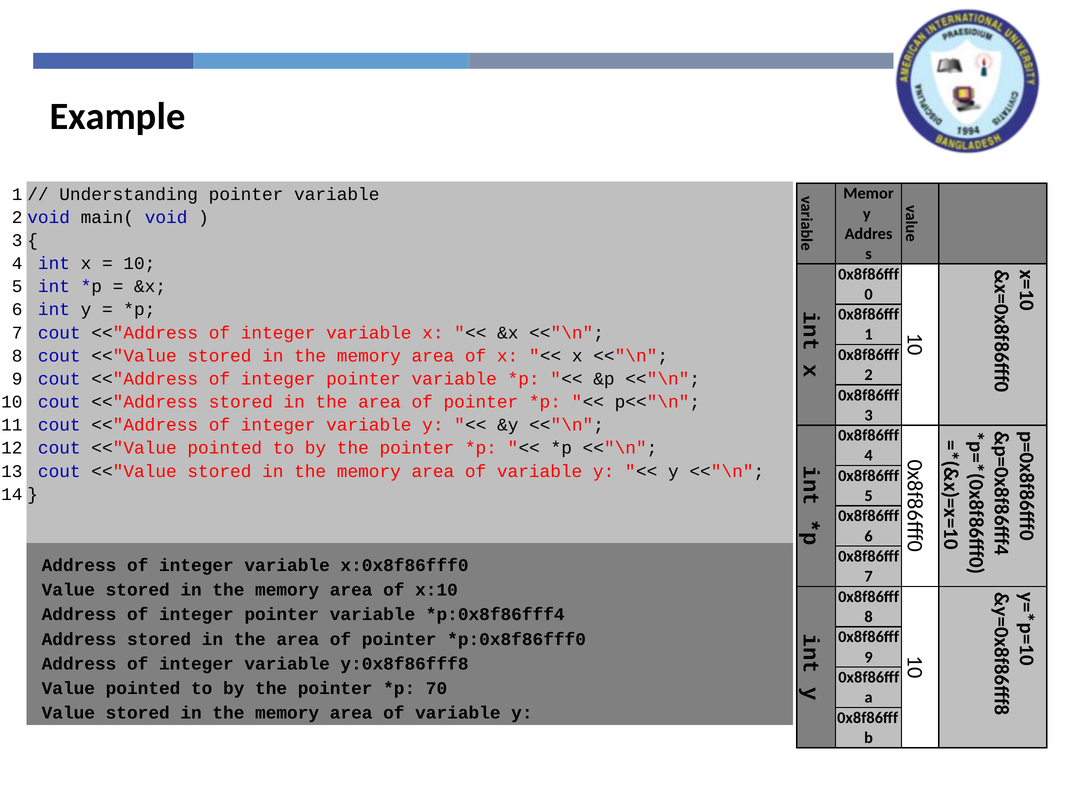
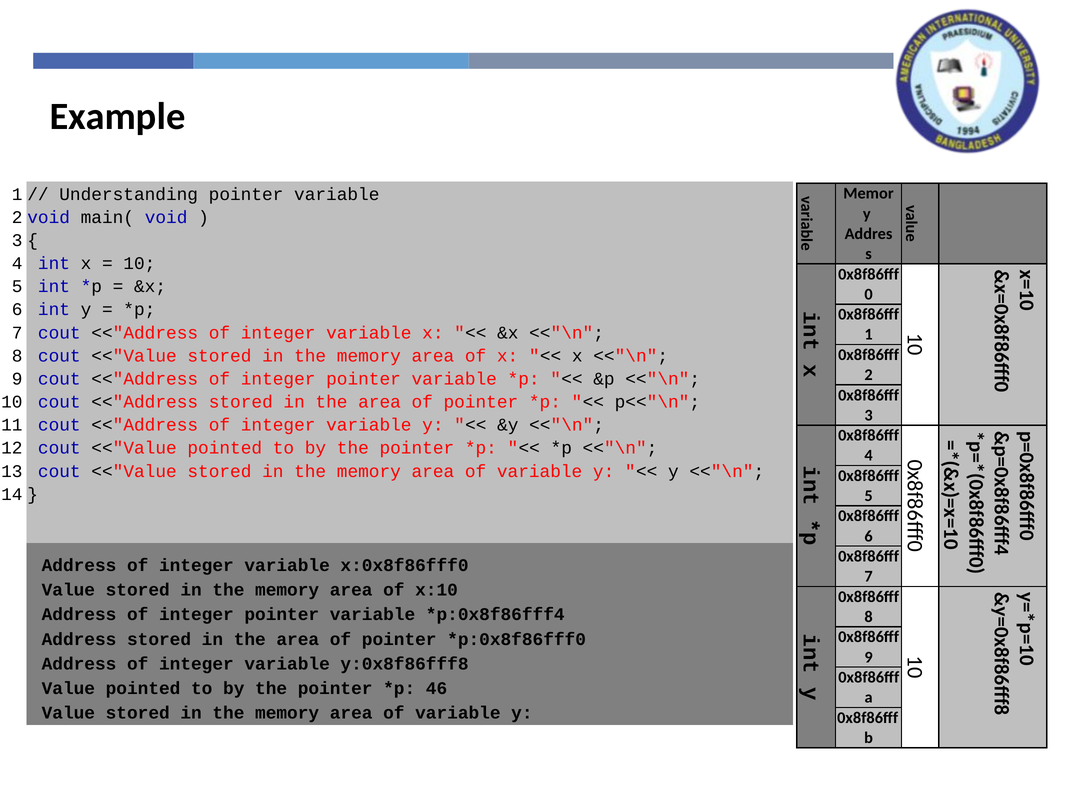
70: 70 -> 46 (437, 688)
